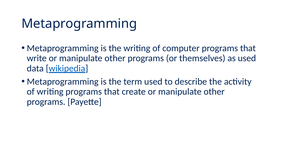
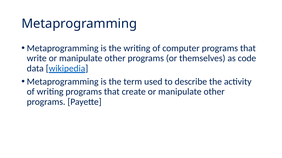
as used: used -> code (247, 58)
